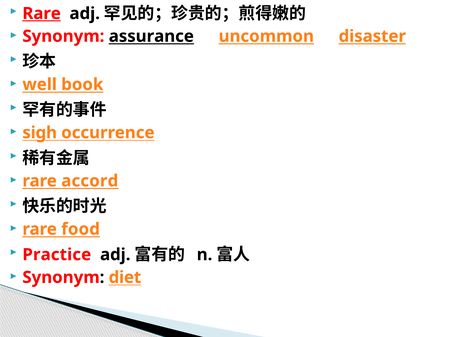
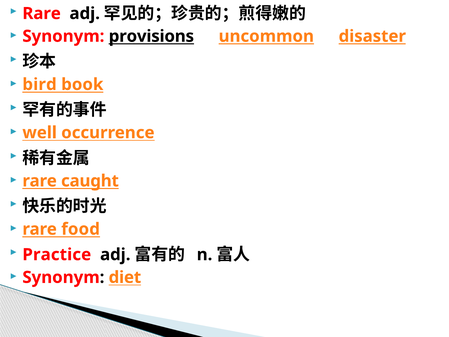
Rare underline: present -> none (42, 13)
assurance: assurance -> provisions (151, 36)
well: well -> bird (40, 84)
sigh: sigh -> well (40, 133)
accord: accord -> caught (90, 181)
